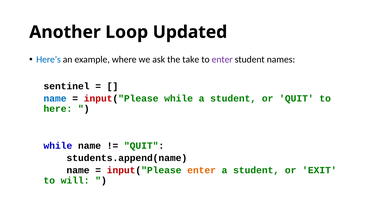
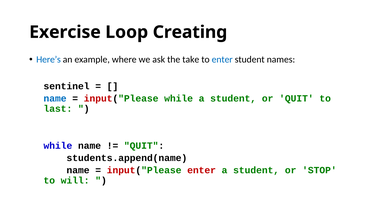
Another: Another -> Exercise (65, 32)
Updated: Updated -> Creating (190, 32)
enter colour: purple -> blue (222, 60)
here: here -> last (58, 109)
enter colour: orange -> red (202, 171)
EXIT: EXIT -> STOP (319, 171)
